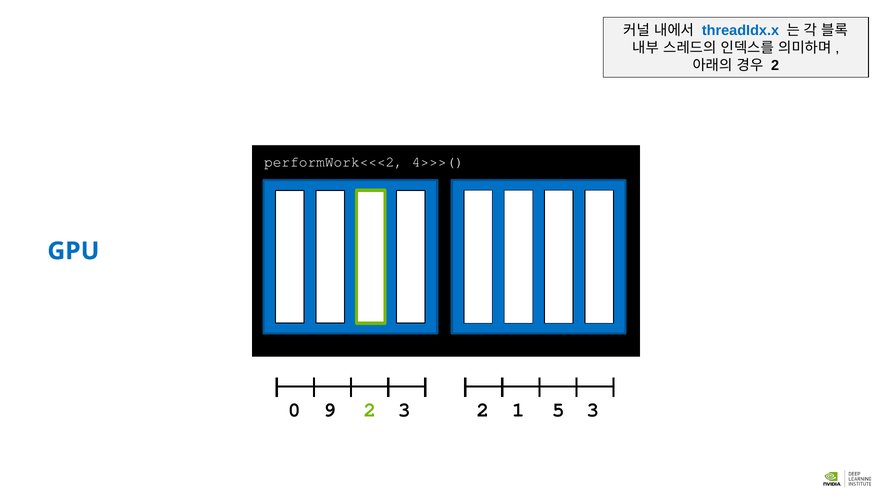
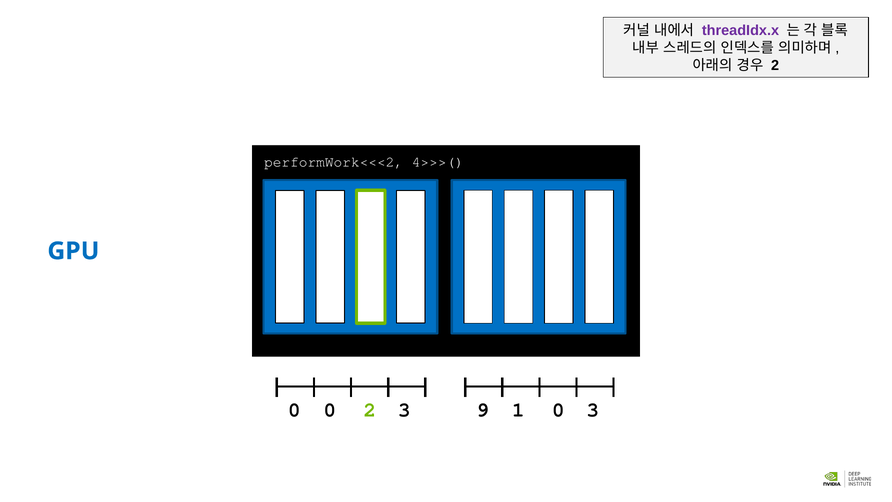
threadIdx.x colour: blue -> purple (740, 31)
0 9: 9 -> 0 (330, 410)
3 2: 2 -> 9 (483, 410)
1 5: 5 -> 0 (558, 410)
